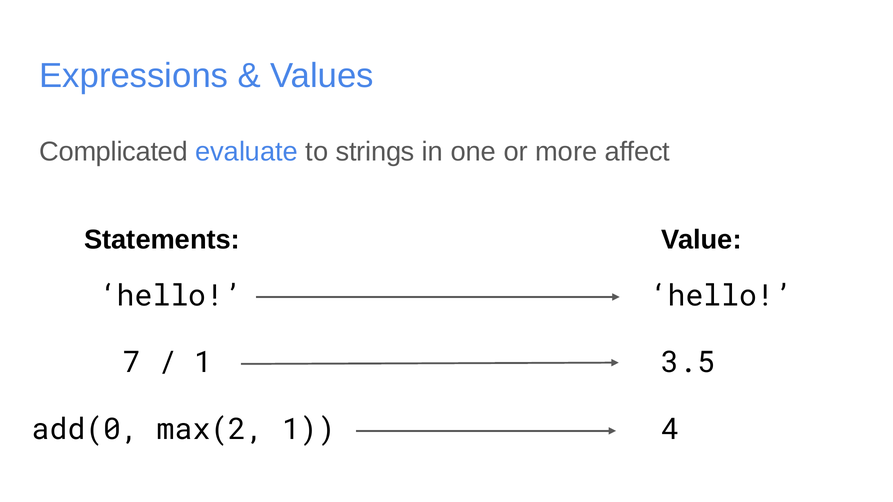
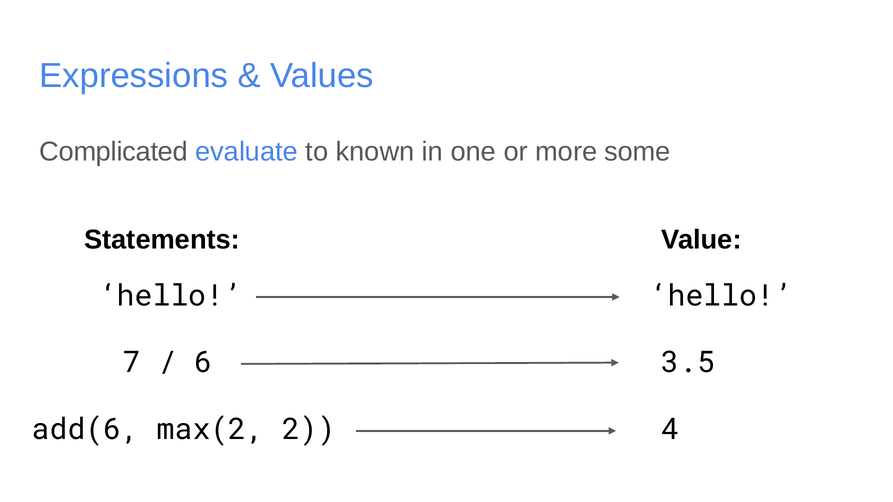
strings: strings -> known (375, 152)
affect: affect -> some (637, 152)
1: 1 -> 6 (203, 363)
add(0: add(0 -> add(6 (86, 430)
max(2 1: 1 -> 2 (309, 430)
